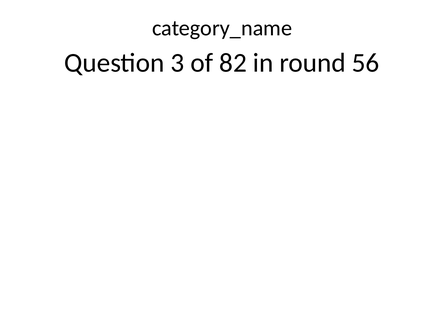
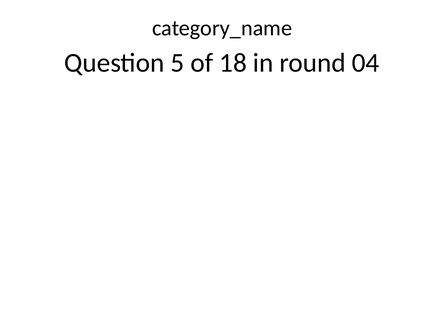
3: 3 -> 5 (177, 63)
82: 82 -> 18 (233, 63)
56: 56 -> 04 (366, 63)
